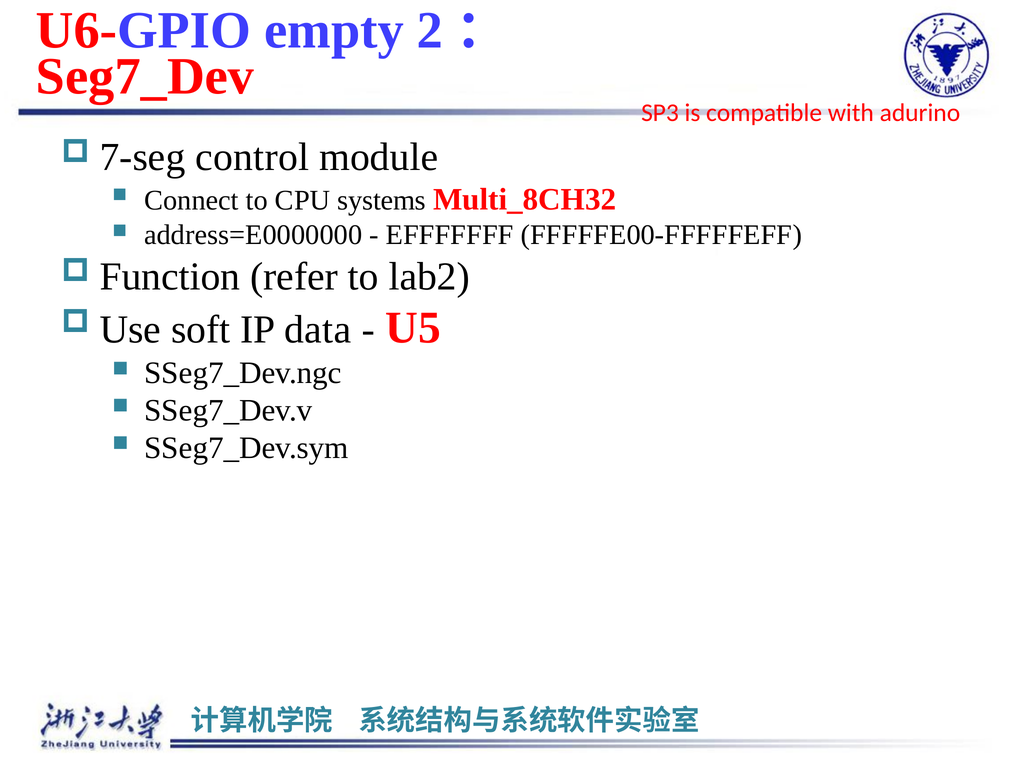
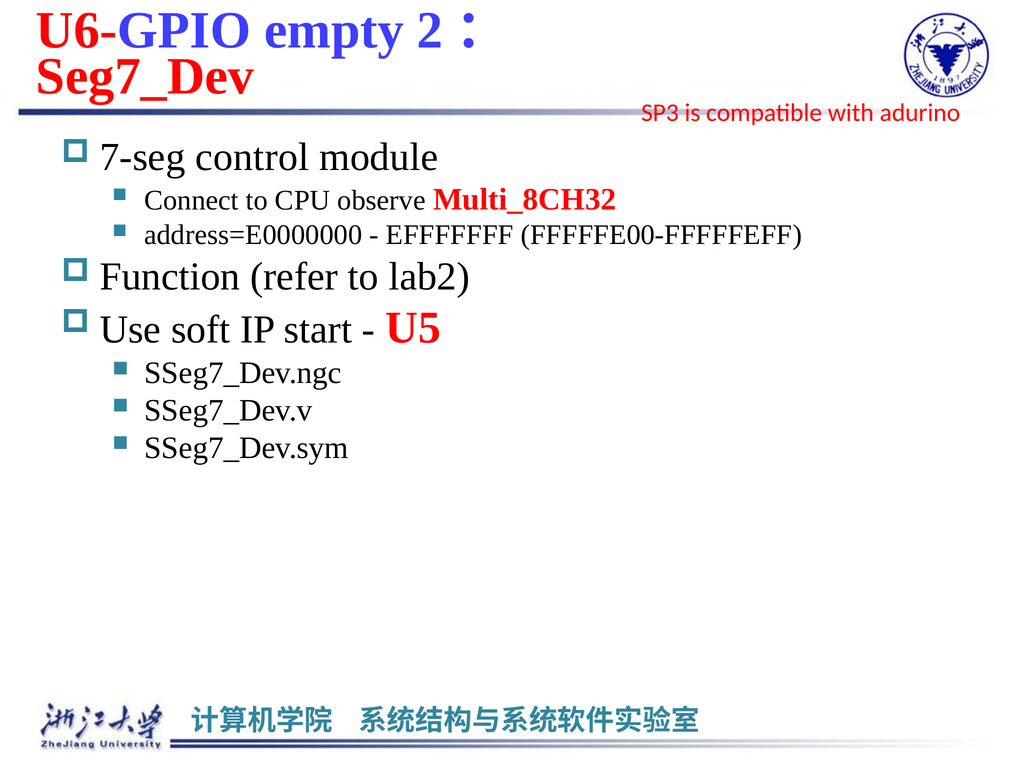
systems: systems -> observe (382, 200)
data: data -> start (318, 330)
